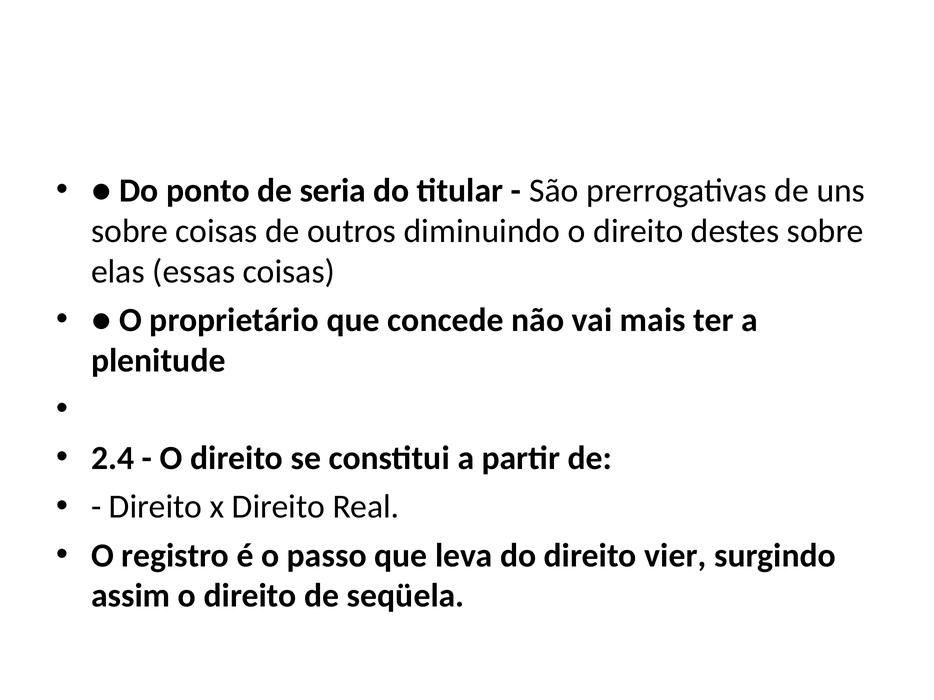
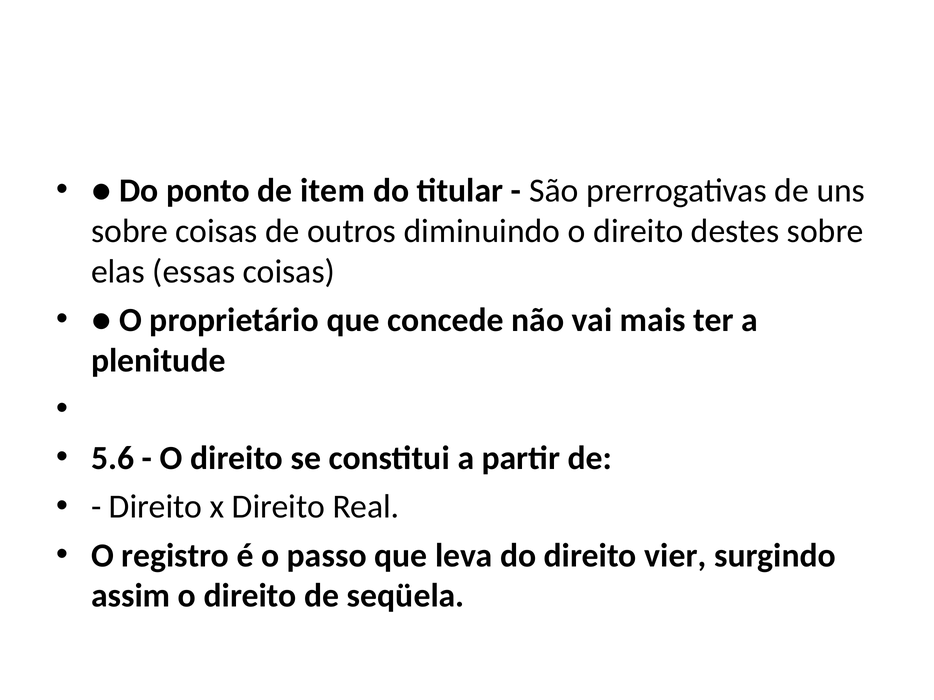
seria: seria -> item (333, 191)
2.4: 2.4 -> 5.6 (113, 458)
